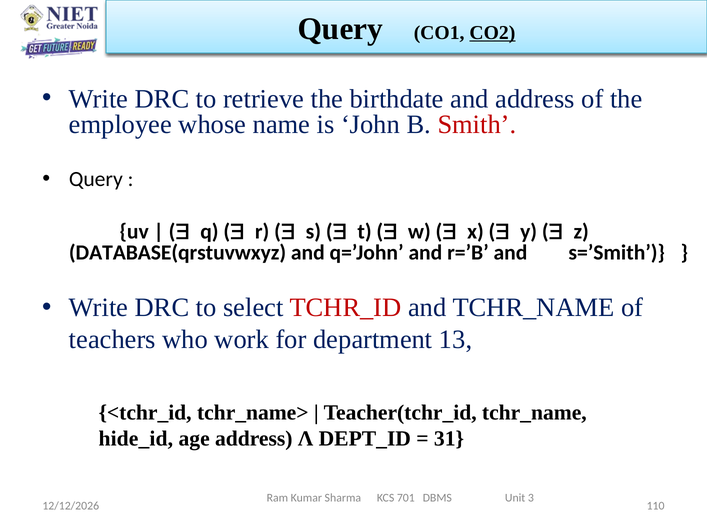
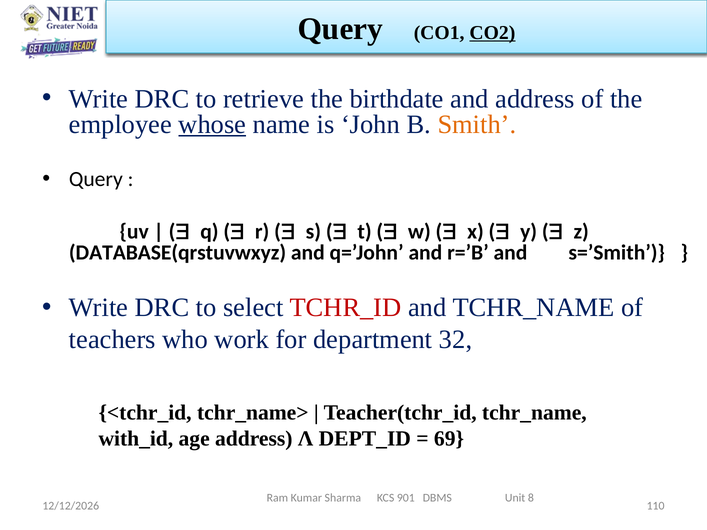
whose underline: none -> present (212, 124)
Smith colour: red -> orange (477, 124)
13: 13 -> 32 (456, 340)
hide_id: hide_id -> with_id (136, 439)
31: 31 -> 69 (449, 439)
701: 701 -> 901 (406, 498)
3: 3 -> 8 (531, 498)
